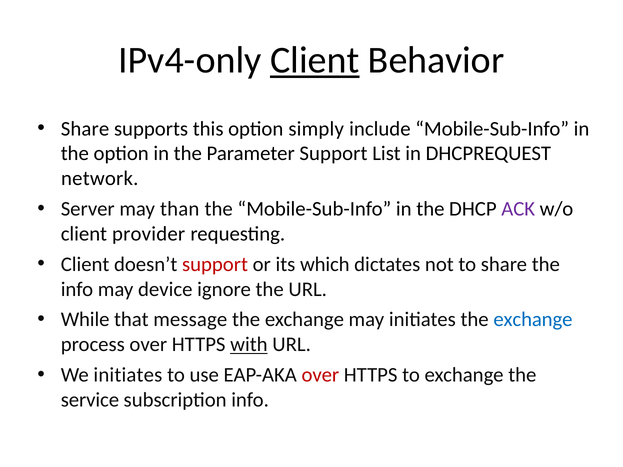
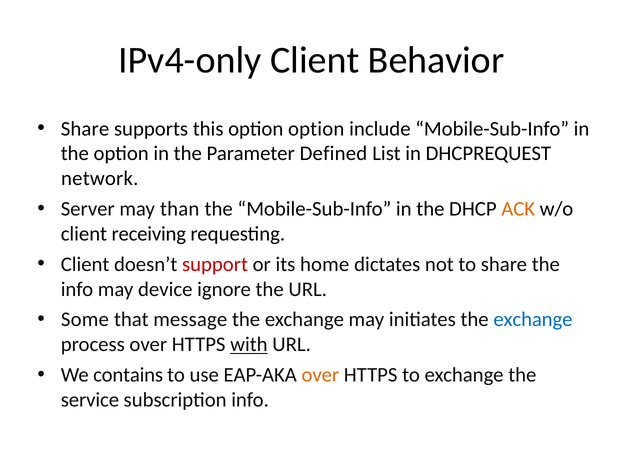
Client underline: present -> none (315, 60)
option simply: simply -> option (316, 129)
Parameter Support: Support -> Defined (333, 154)
ACK colour: purple -> orange (518, 209)
provider: provider -> receiving (149, 234)
which: which -> home (325, 264)
While: While -> Some (85, 320)
We initiates: initiates -> contains (128, 375)
over colour: red -> orange (320, 375)
